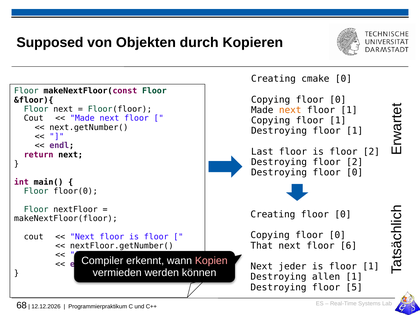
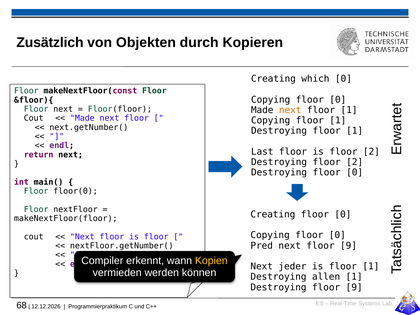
Supposed: Supposed -> Zusätzlich (50, 43)
cmake: cmake -> which (315, 79)
That: That -> Pred (262, 246)
next floor 6: 6 -> 9 (349, 246)
Kopien colour: pink -> yellow (211, 261)
Destroying floor 5: 5 -> 9 (354, 287)
